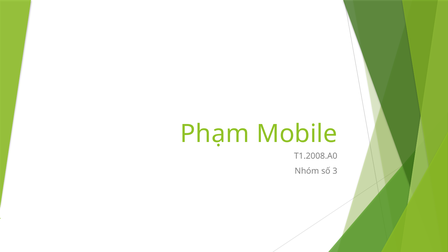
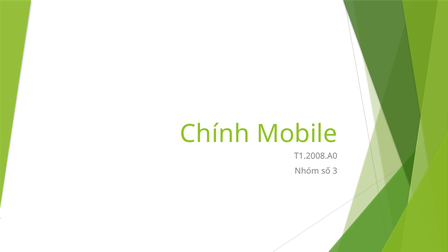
Phạm: Phạm -> Chính (215, 134)
